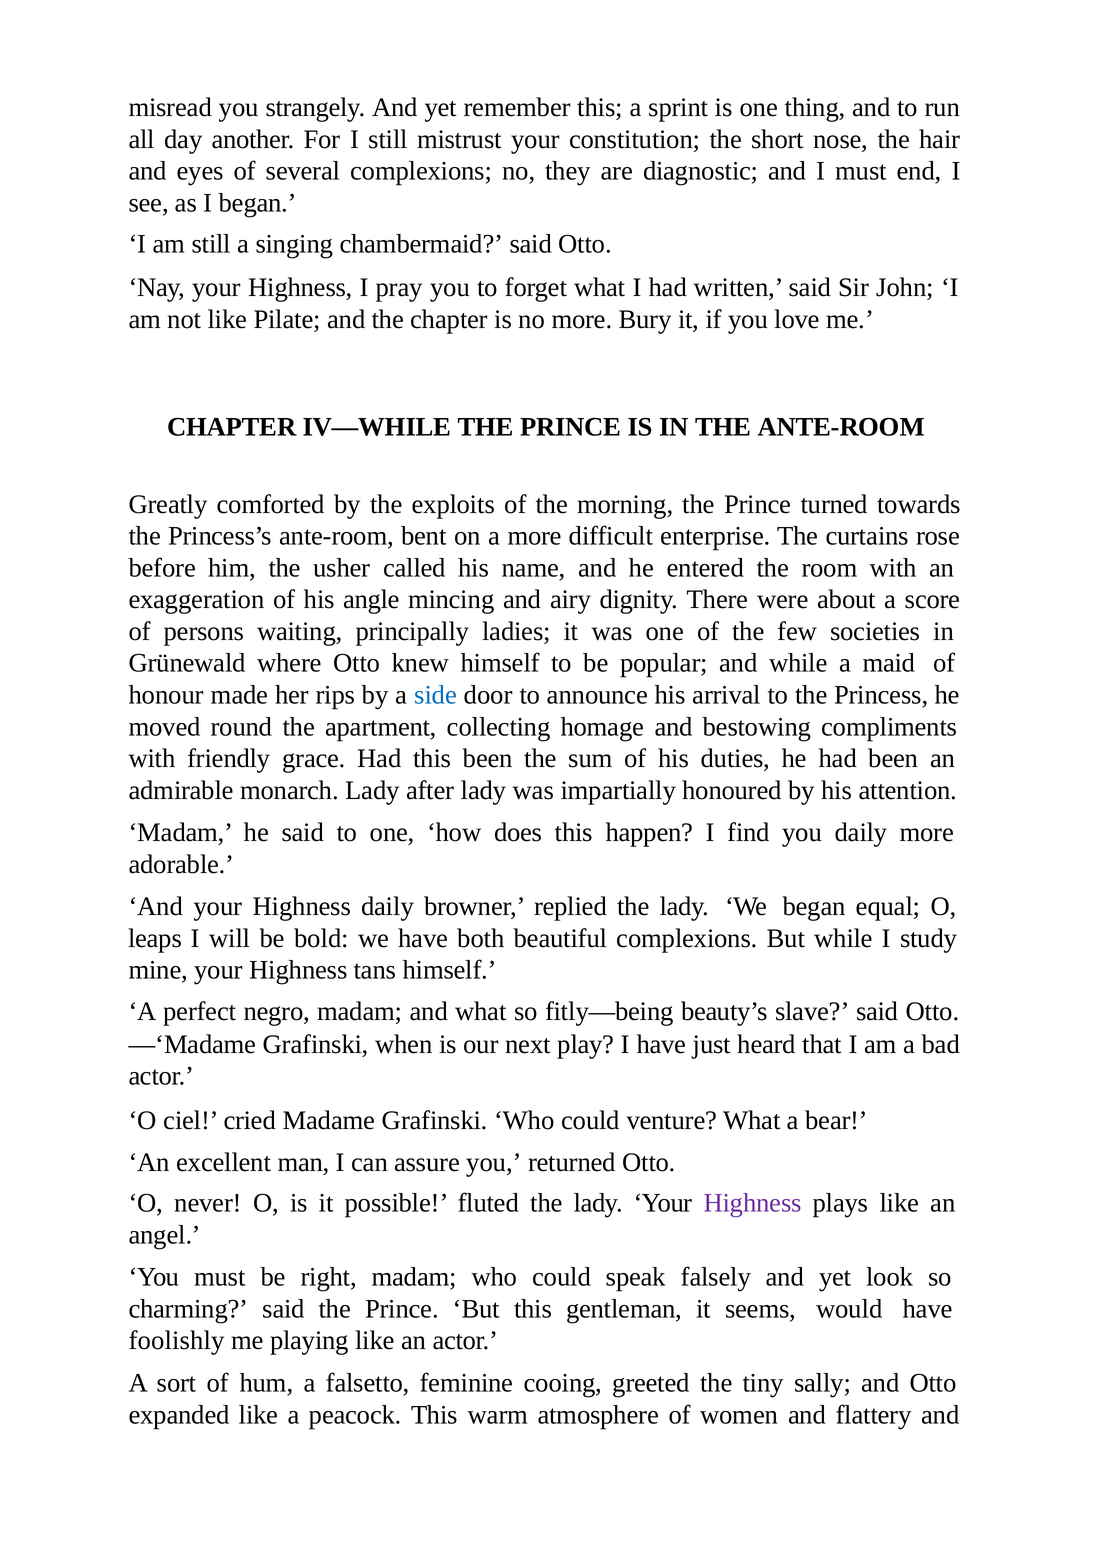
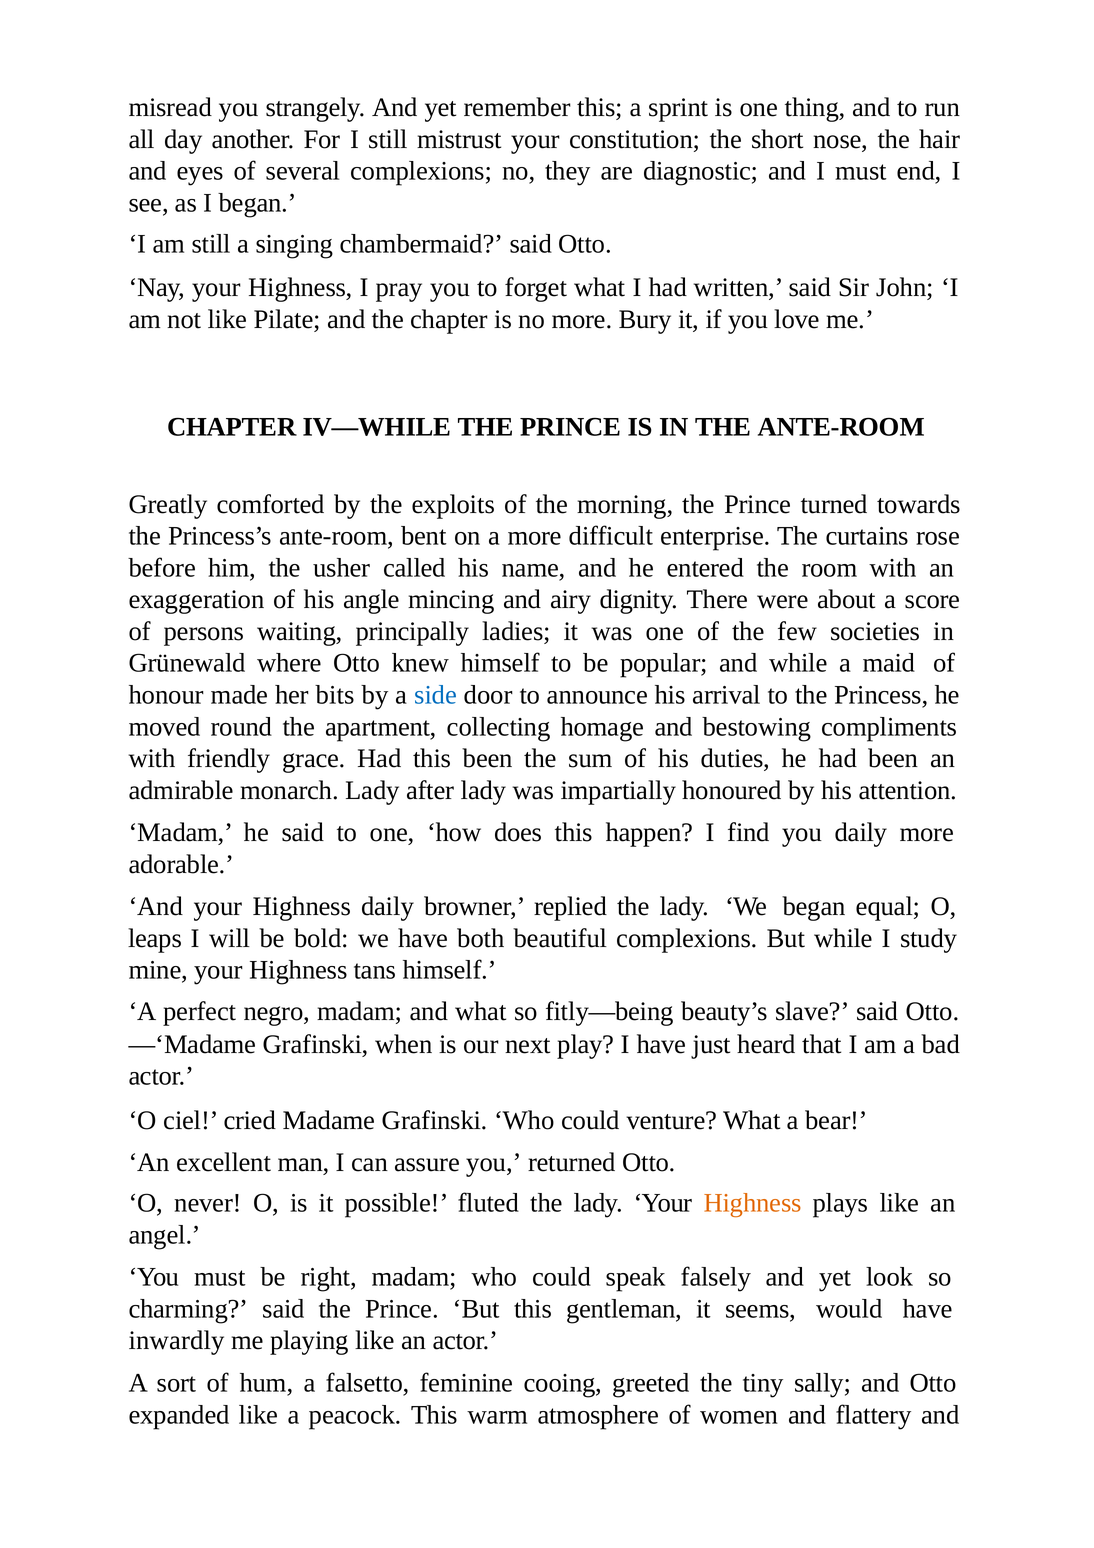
rips: rips -> bits (335, 695)
Highness colour: purple -> orange (753, 1203)
foolishly: foolishly -> inwardly (177, 1341)
